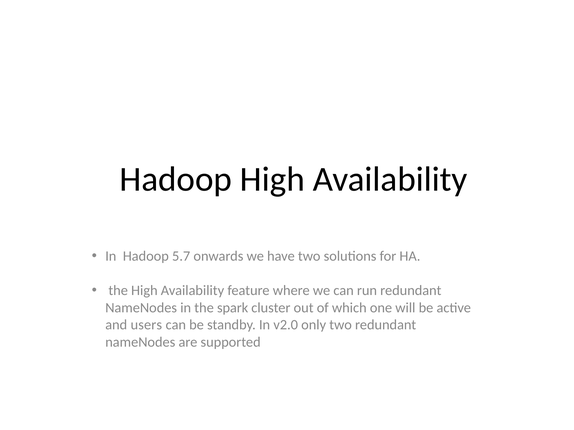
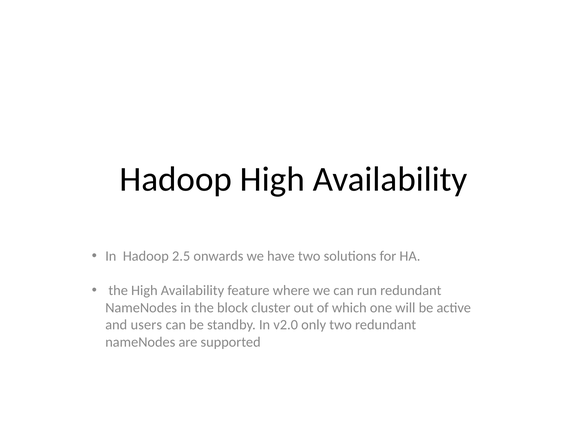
5.7: 5.7 -> 2.5 (181, 256)
spark: spark -> block (233, 308)
